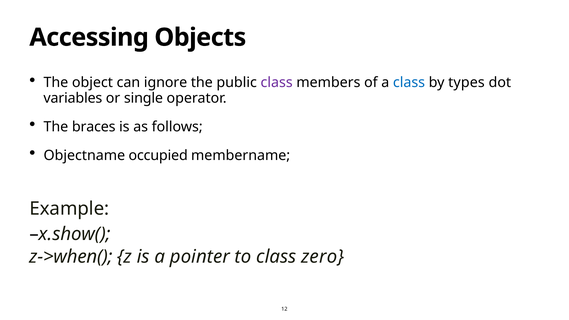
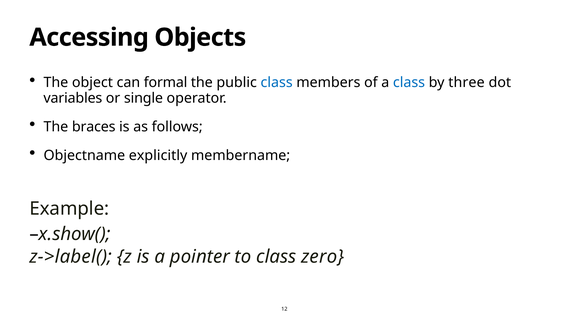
ignore: ignore -> formal (166, 83)
class colour: purple -> blue (277, 83)
types: types -> three (466, 83)
occupied: occupied -> explicitly (158, 155)
z->when(: z->when( -> z->label( (71, 257)
